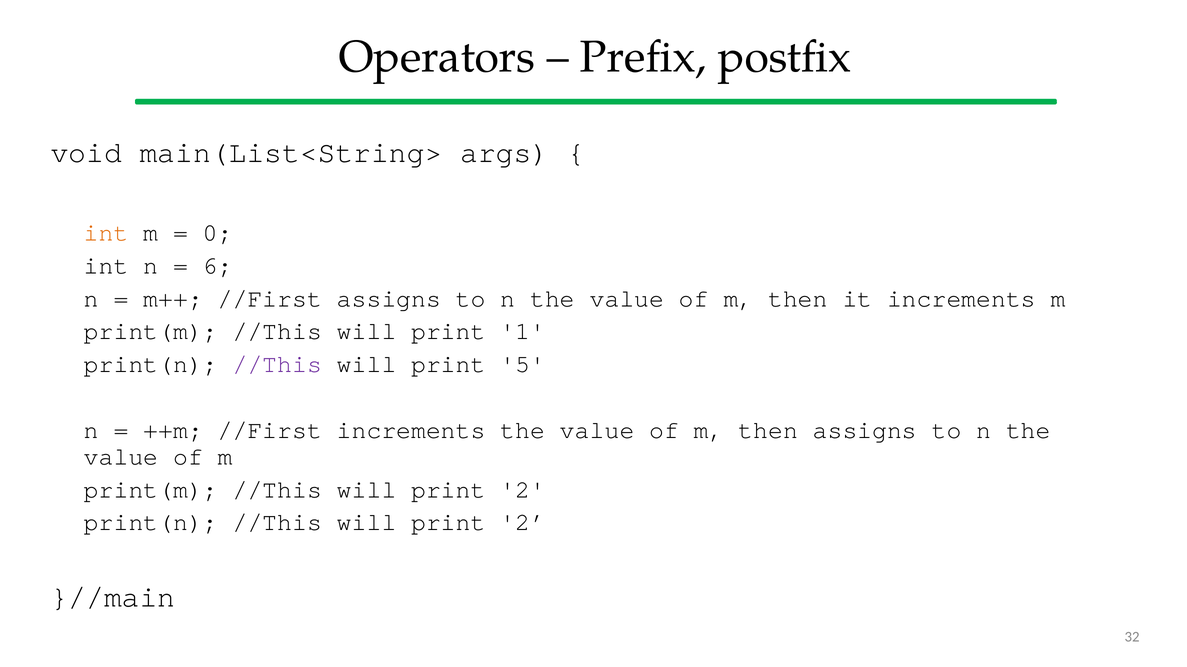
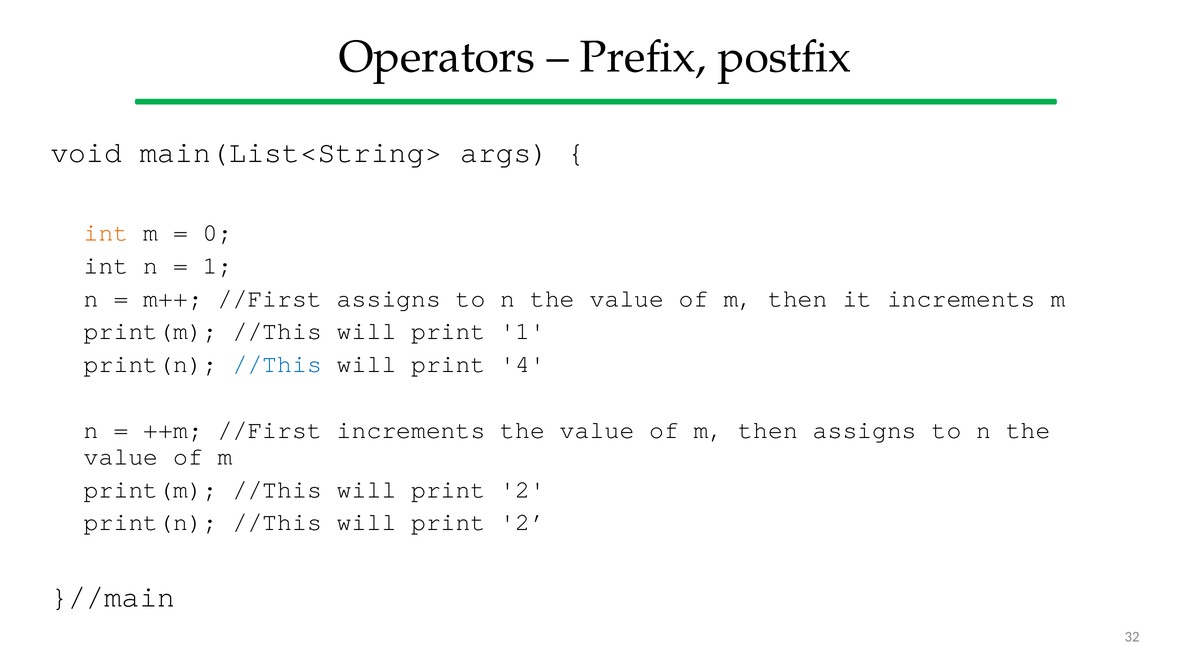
6: 6 -> 1 (218, 266)
//This colour: purple -> blue (277, 364)
5: 5 -> 4 (523, 364)
